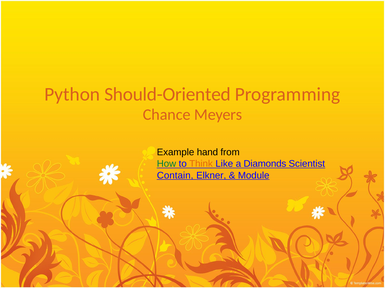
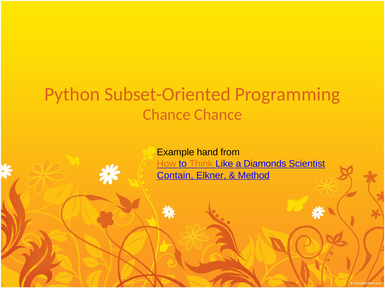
Should-Oriented: Should-Oriented -> Subset-Oriented (168, 95)
Chance Meyers: Meyers -> Chance (218, 115)
How colour: green -> orange (166, 164)
Module: Module -> Method (254, 176)
